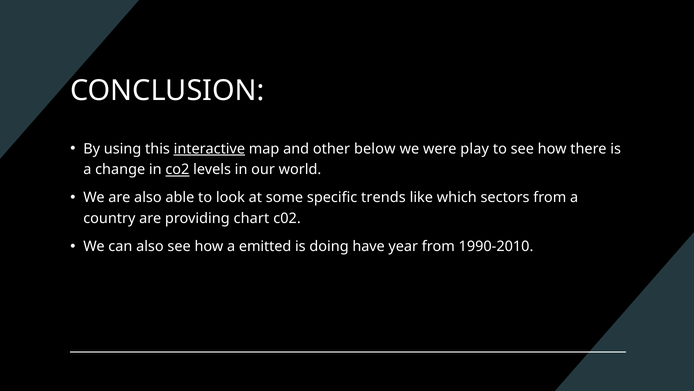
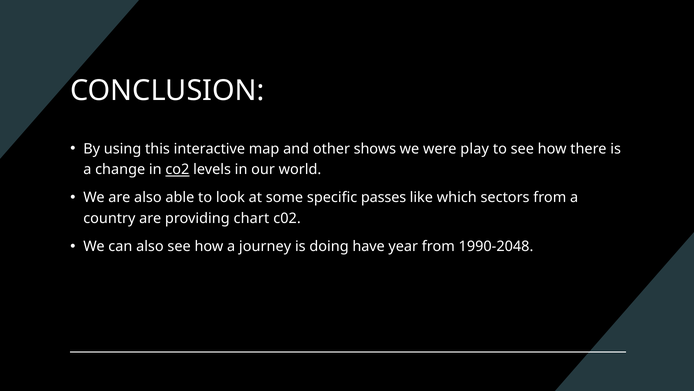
interactive underline: present -> none (209, 149)
below: below -> shows (375, 149)
trends: trends -> passes (384, 197)
emitted: emitted -> journey (265, 246)
1990-2010: 1990-2010 -> 1990-2048 (496, 246)
